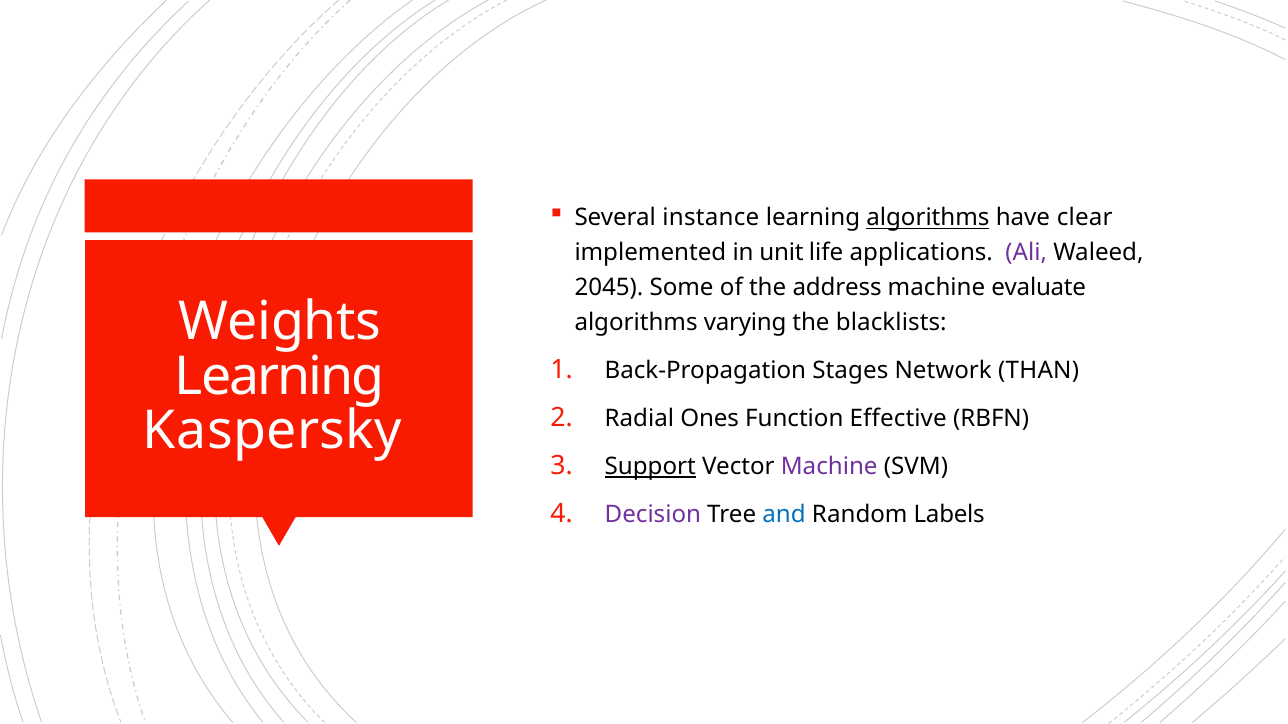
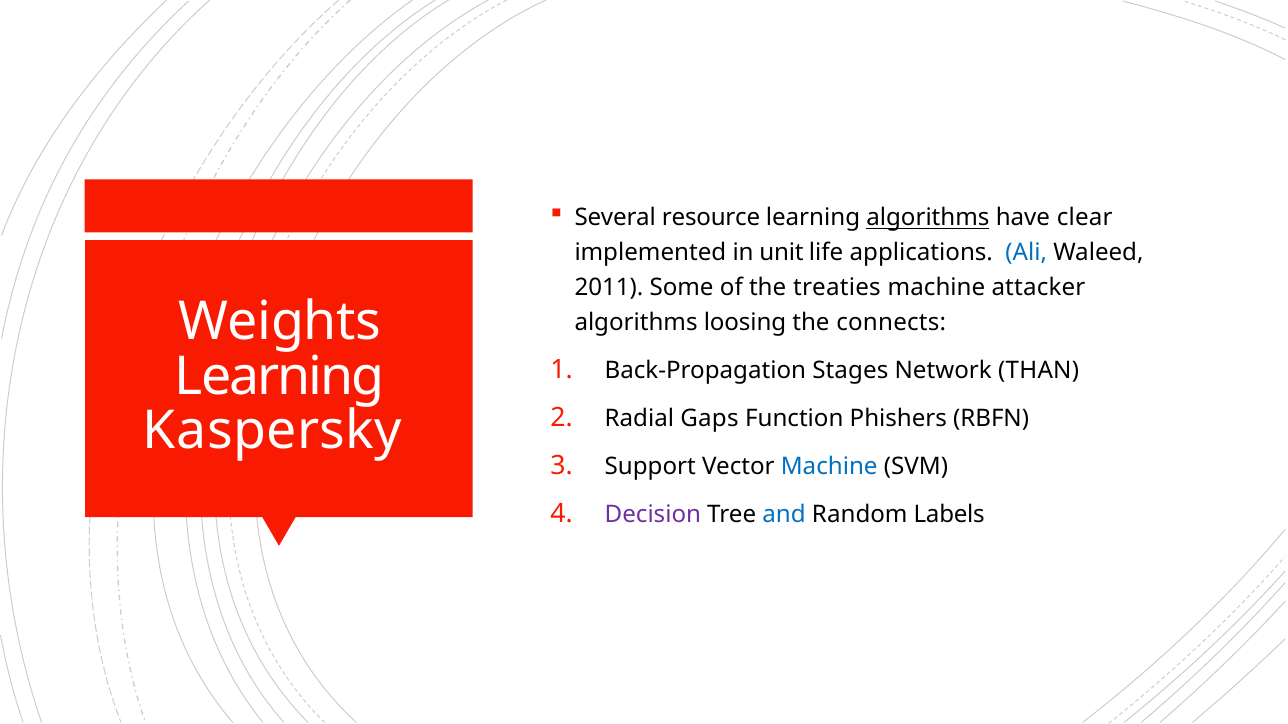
instance: instance -> resource (711, 218)
Ali colour: purple -> blue (1026, 253)
2045: 2045 -> 2011 (609, 288)
address: address -> treaties (837, 288)
evaluate: evaluate -> attacker (1038, 288)
varying: varying -> loosing (745, 322)
blacklists: blacklists -> connects (891, 322)
Ones: Ones -> Gaps (709, 419)
Effective: Effective -> Phishers (898, 419)
Support underline: present -> none (650, 467)
Machine colour: purple -> blue (829, 467)
